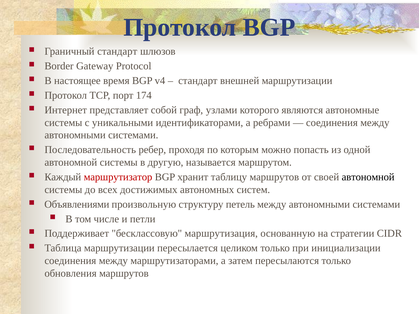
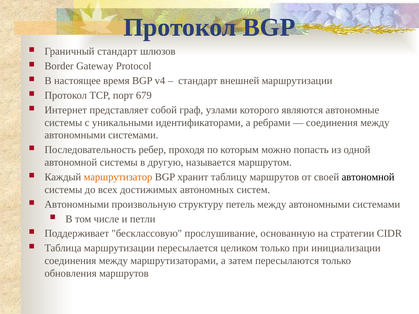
174: 174 -> 679 (144, 95)
маршрутизатор colour: red -> orange (118, 177)
Объявлениями: Объявлениями -> Автономными (77, 204)
маршрутизация: маршрутизация -> прослушивание (221, 234)
